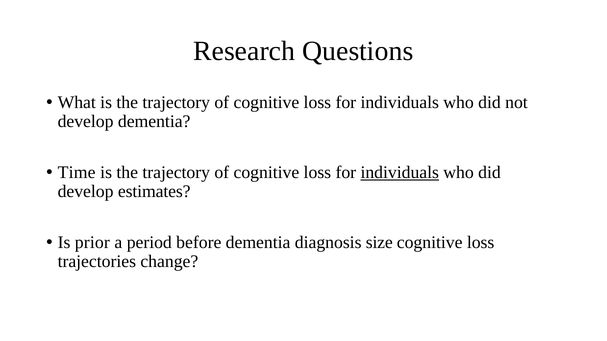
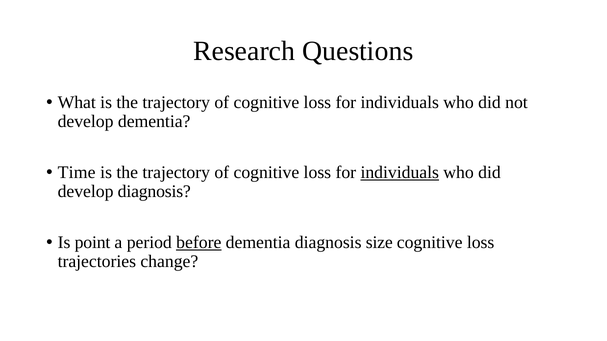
develop estimates: estimates -> diagnosis (154, 192)
prior: prior -> point (93, 243)
before underline: none -> present (199, 243)
